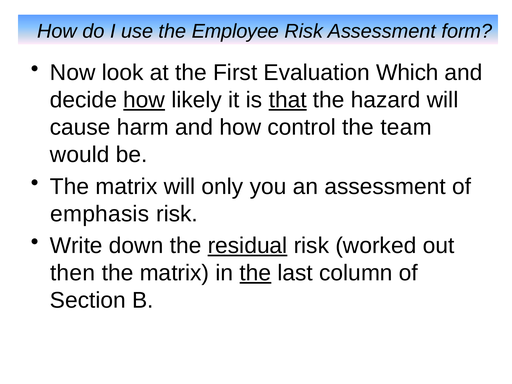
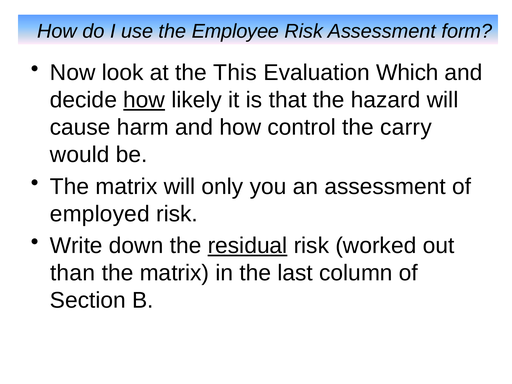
First: First -> This (235, 73)
that underline: present -> none (288, 100)
team: team -> carry (406, 127)
emphasis: emphasis -> employed (100, 214)
then: then -> than (73, 273)
the underline: present -> none (255, 273)
